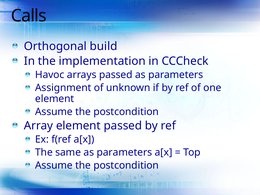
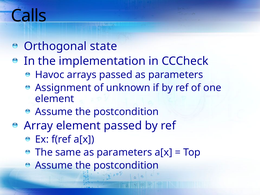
build: build -> state (104, 46)
